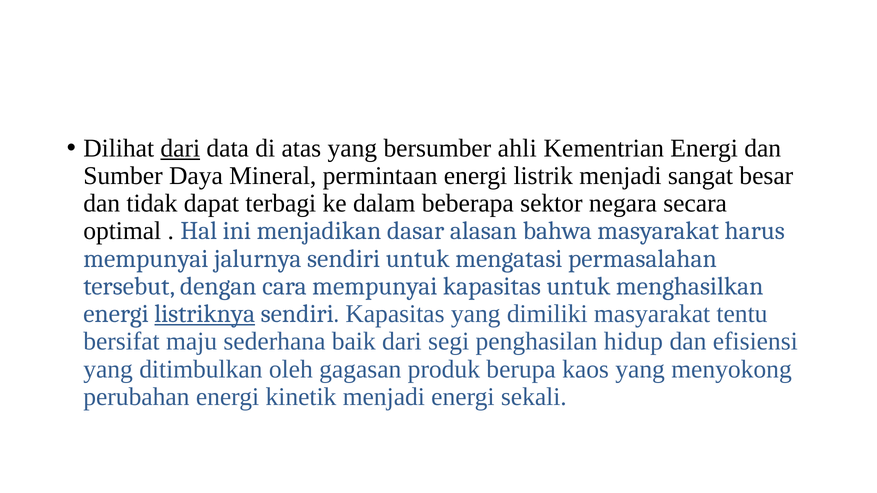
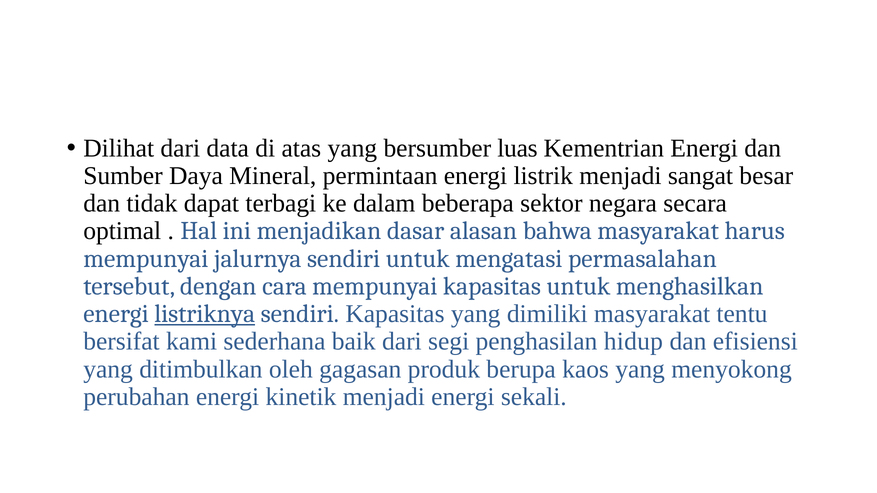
dari underline: present -> none (180, 148)
ahli: ahli -> luas (517, 148)
maju: maju -> kami (192, 342)
